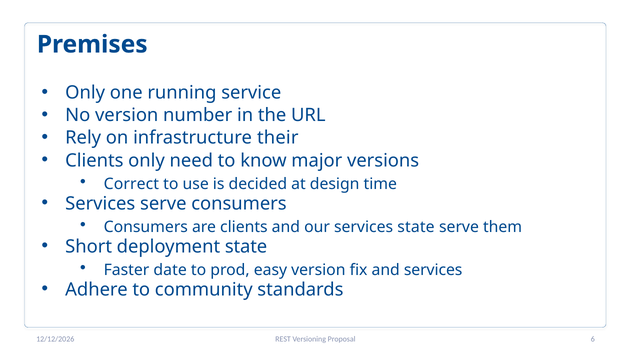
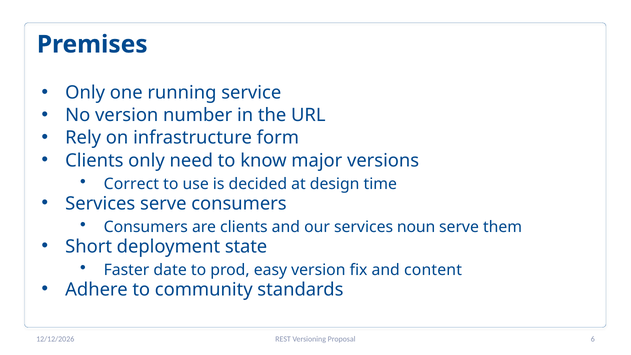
their: their -> form (278, 138)
services state: state -> noun (416, 227)
and services: services -> content (433, 270)
